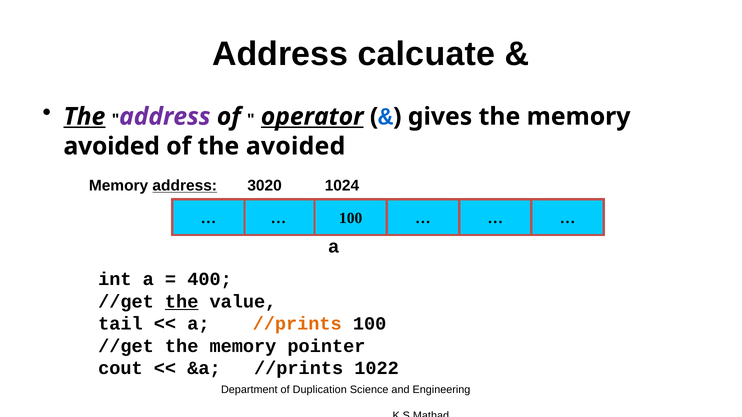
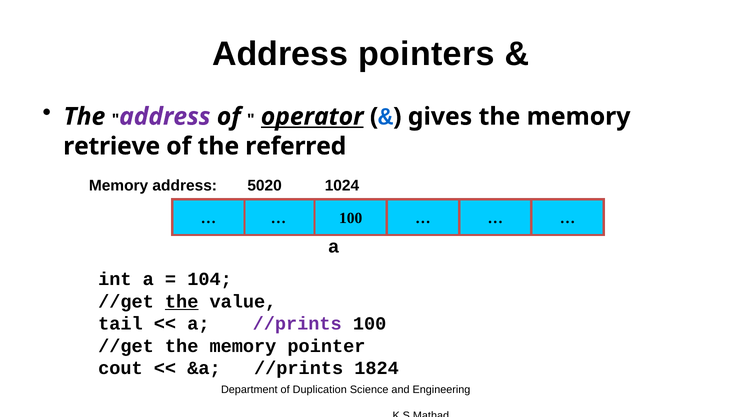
calcuate: calcuate -> pointers (426, 54)
The underline: present -> none (84, 117)
avoided: avoided -> retrieve (112, 146)
the avoided: avoided -> referred (296, 146)
address underline: present -> none (185, 186)
3020: 3020 -> 5020 (265, 186)
400: 400 -> 104 (210, 280)
//prints colour: orange -> purple (297, 324)
1022: 1022 -> 1824 (377, 369)
